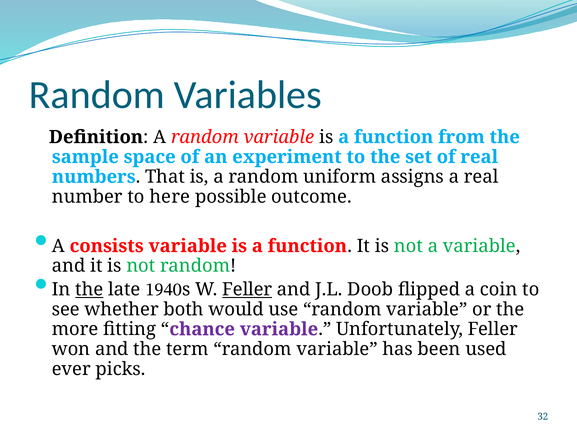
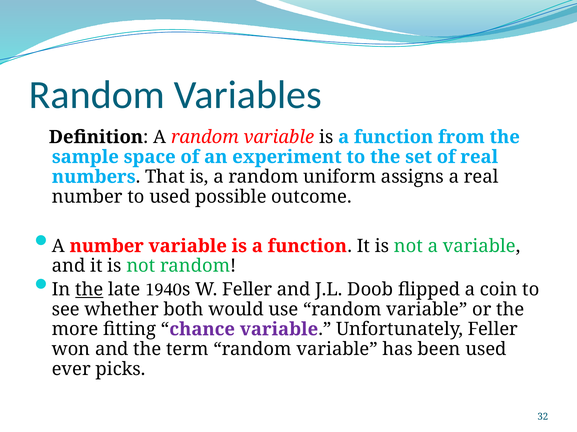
to here: here -> used (170, 197)
A consists: consists -> number (107, 246)
Feller underline: present -> none (247, 290)
